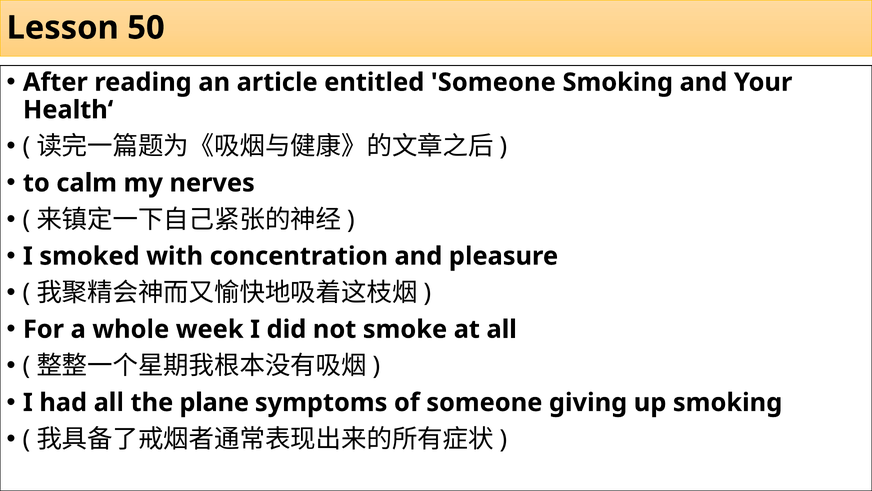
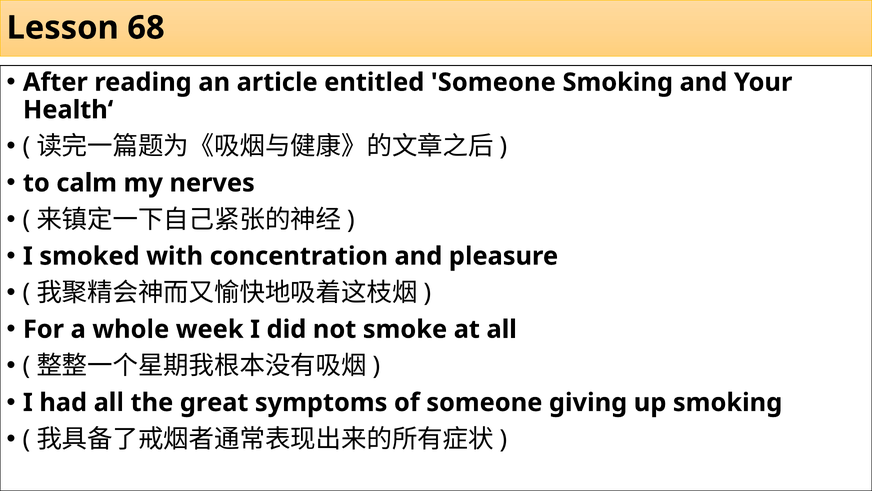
50: 50 -> 68 (146, 28)
plane: plane -> great (214, 402)
